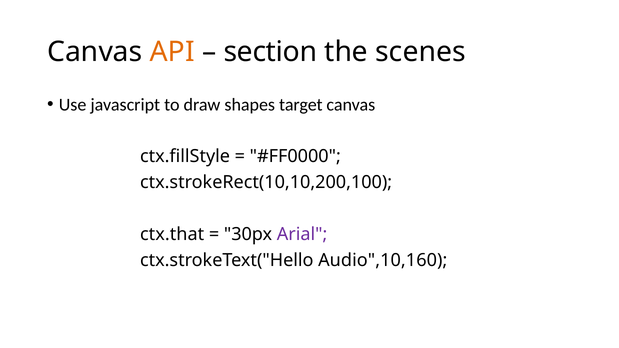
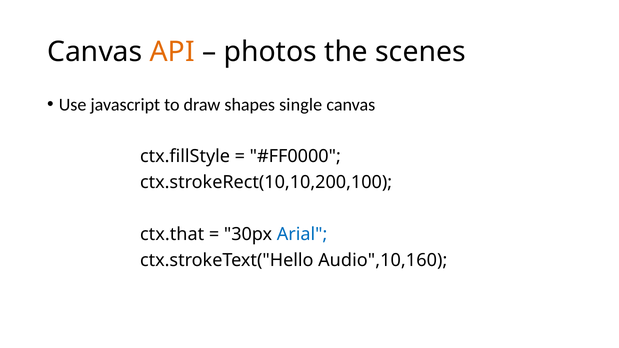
section: section -> photos (270, 52)
target: target -> single (301, 105)
Arial colour: purple -> blue (302, 234)
